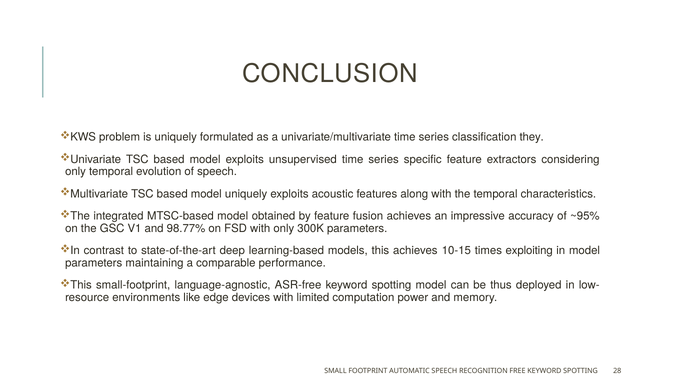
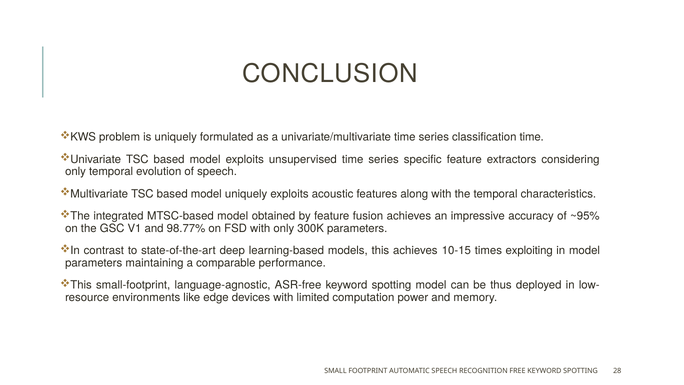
classification they: they -> time (532, 137)
